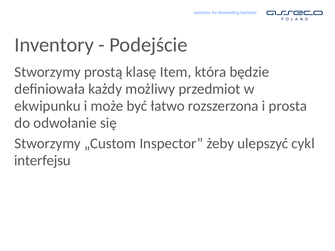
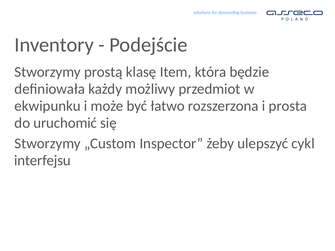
odwołanie: odwołanie -> uruchomić (65, 123)
